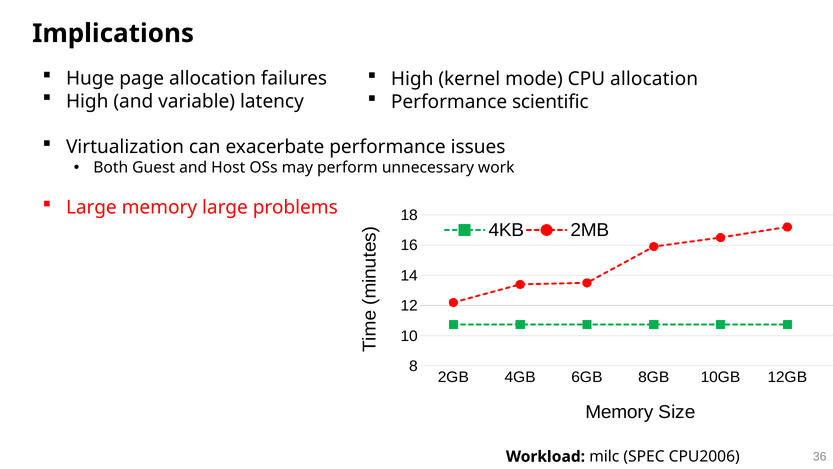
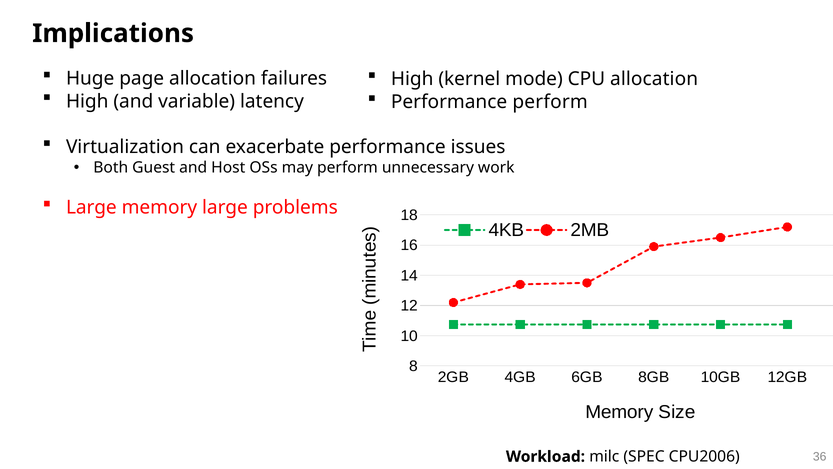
Performance scientific: scientific -> perform (550, 102)
